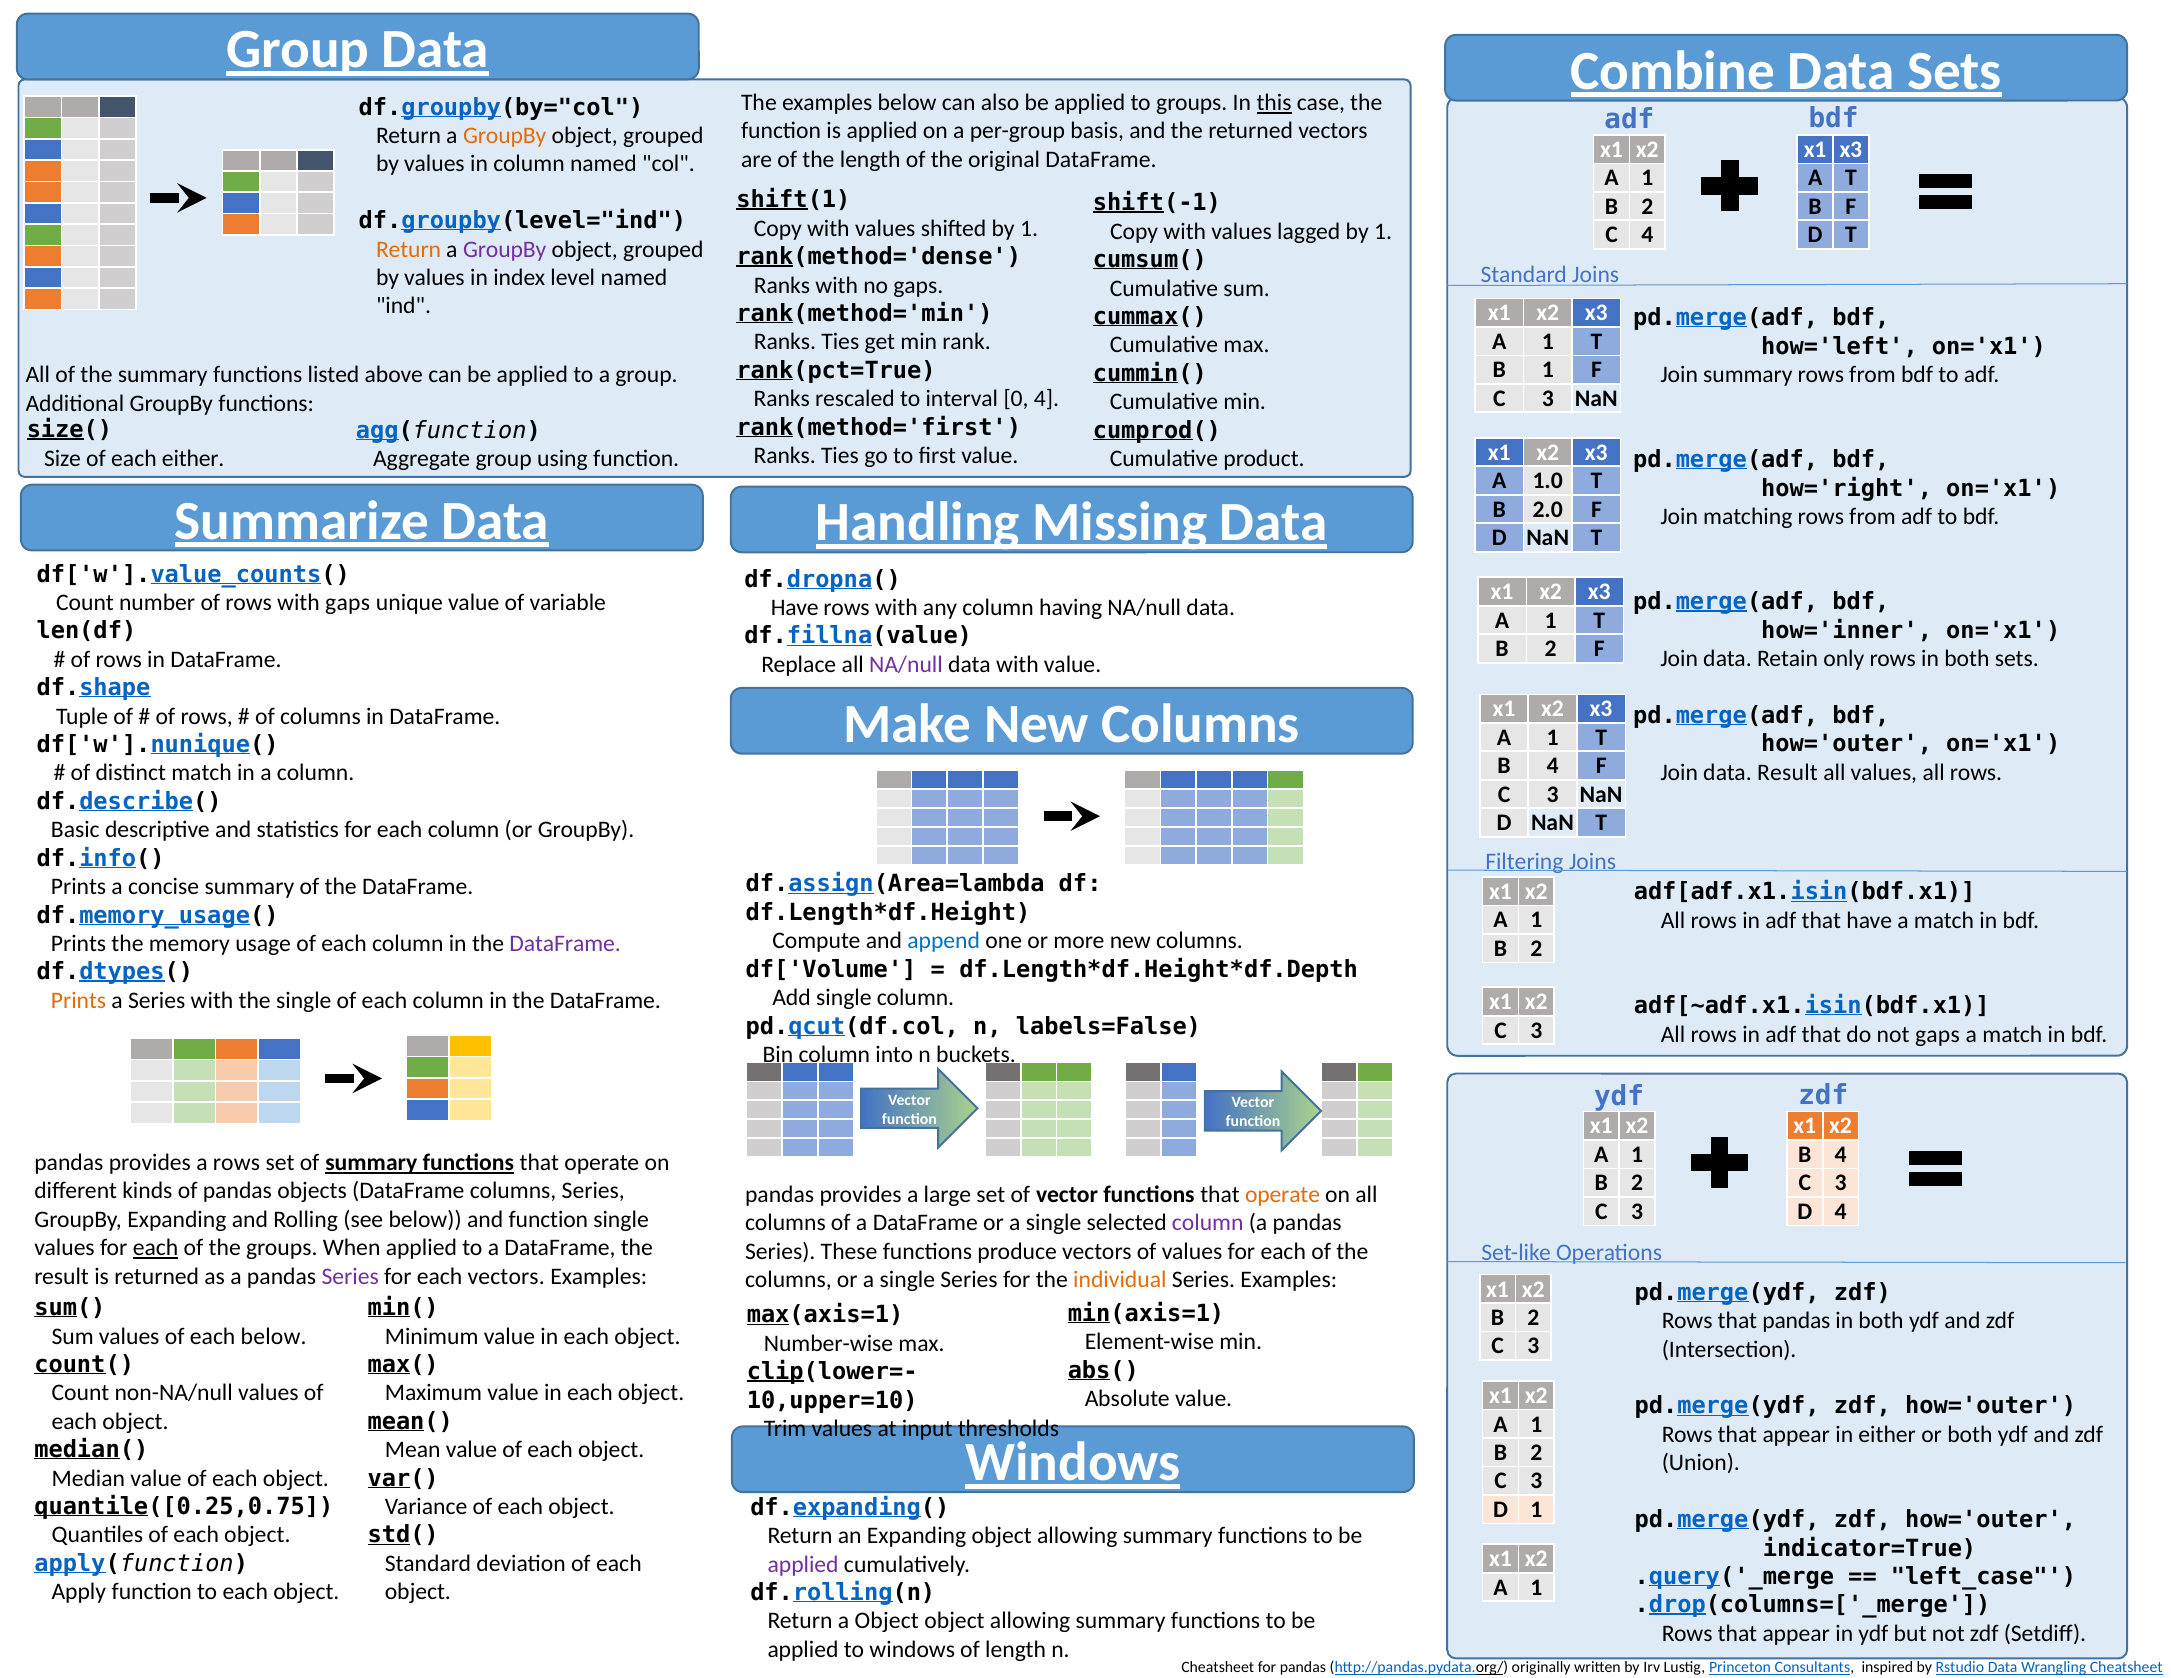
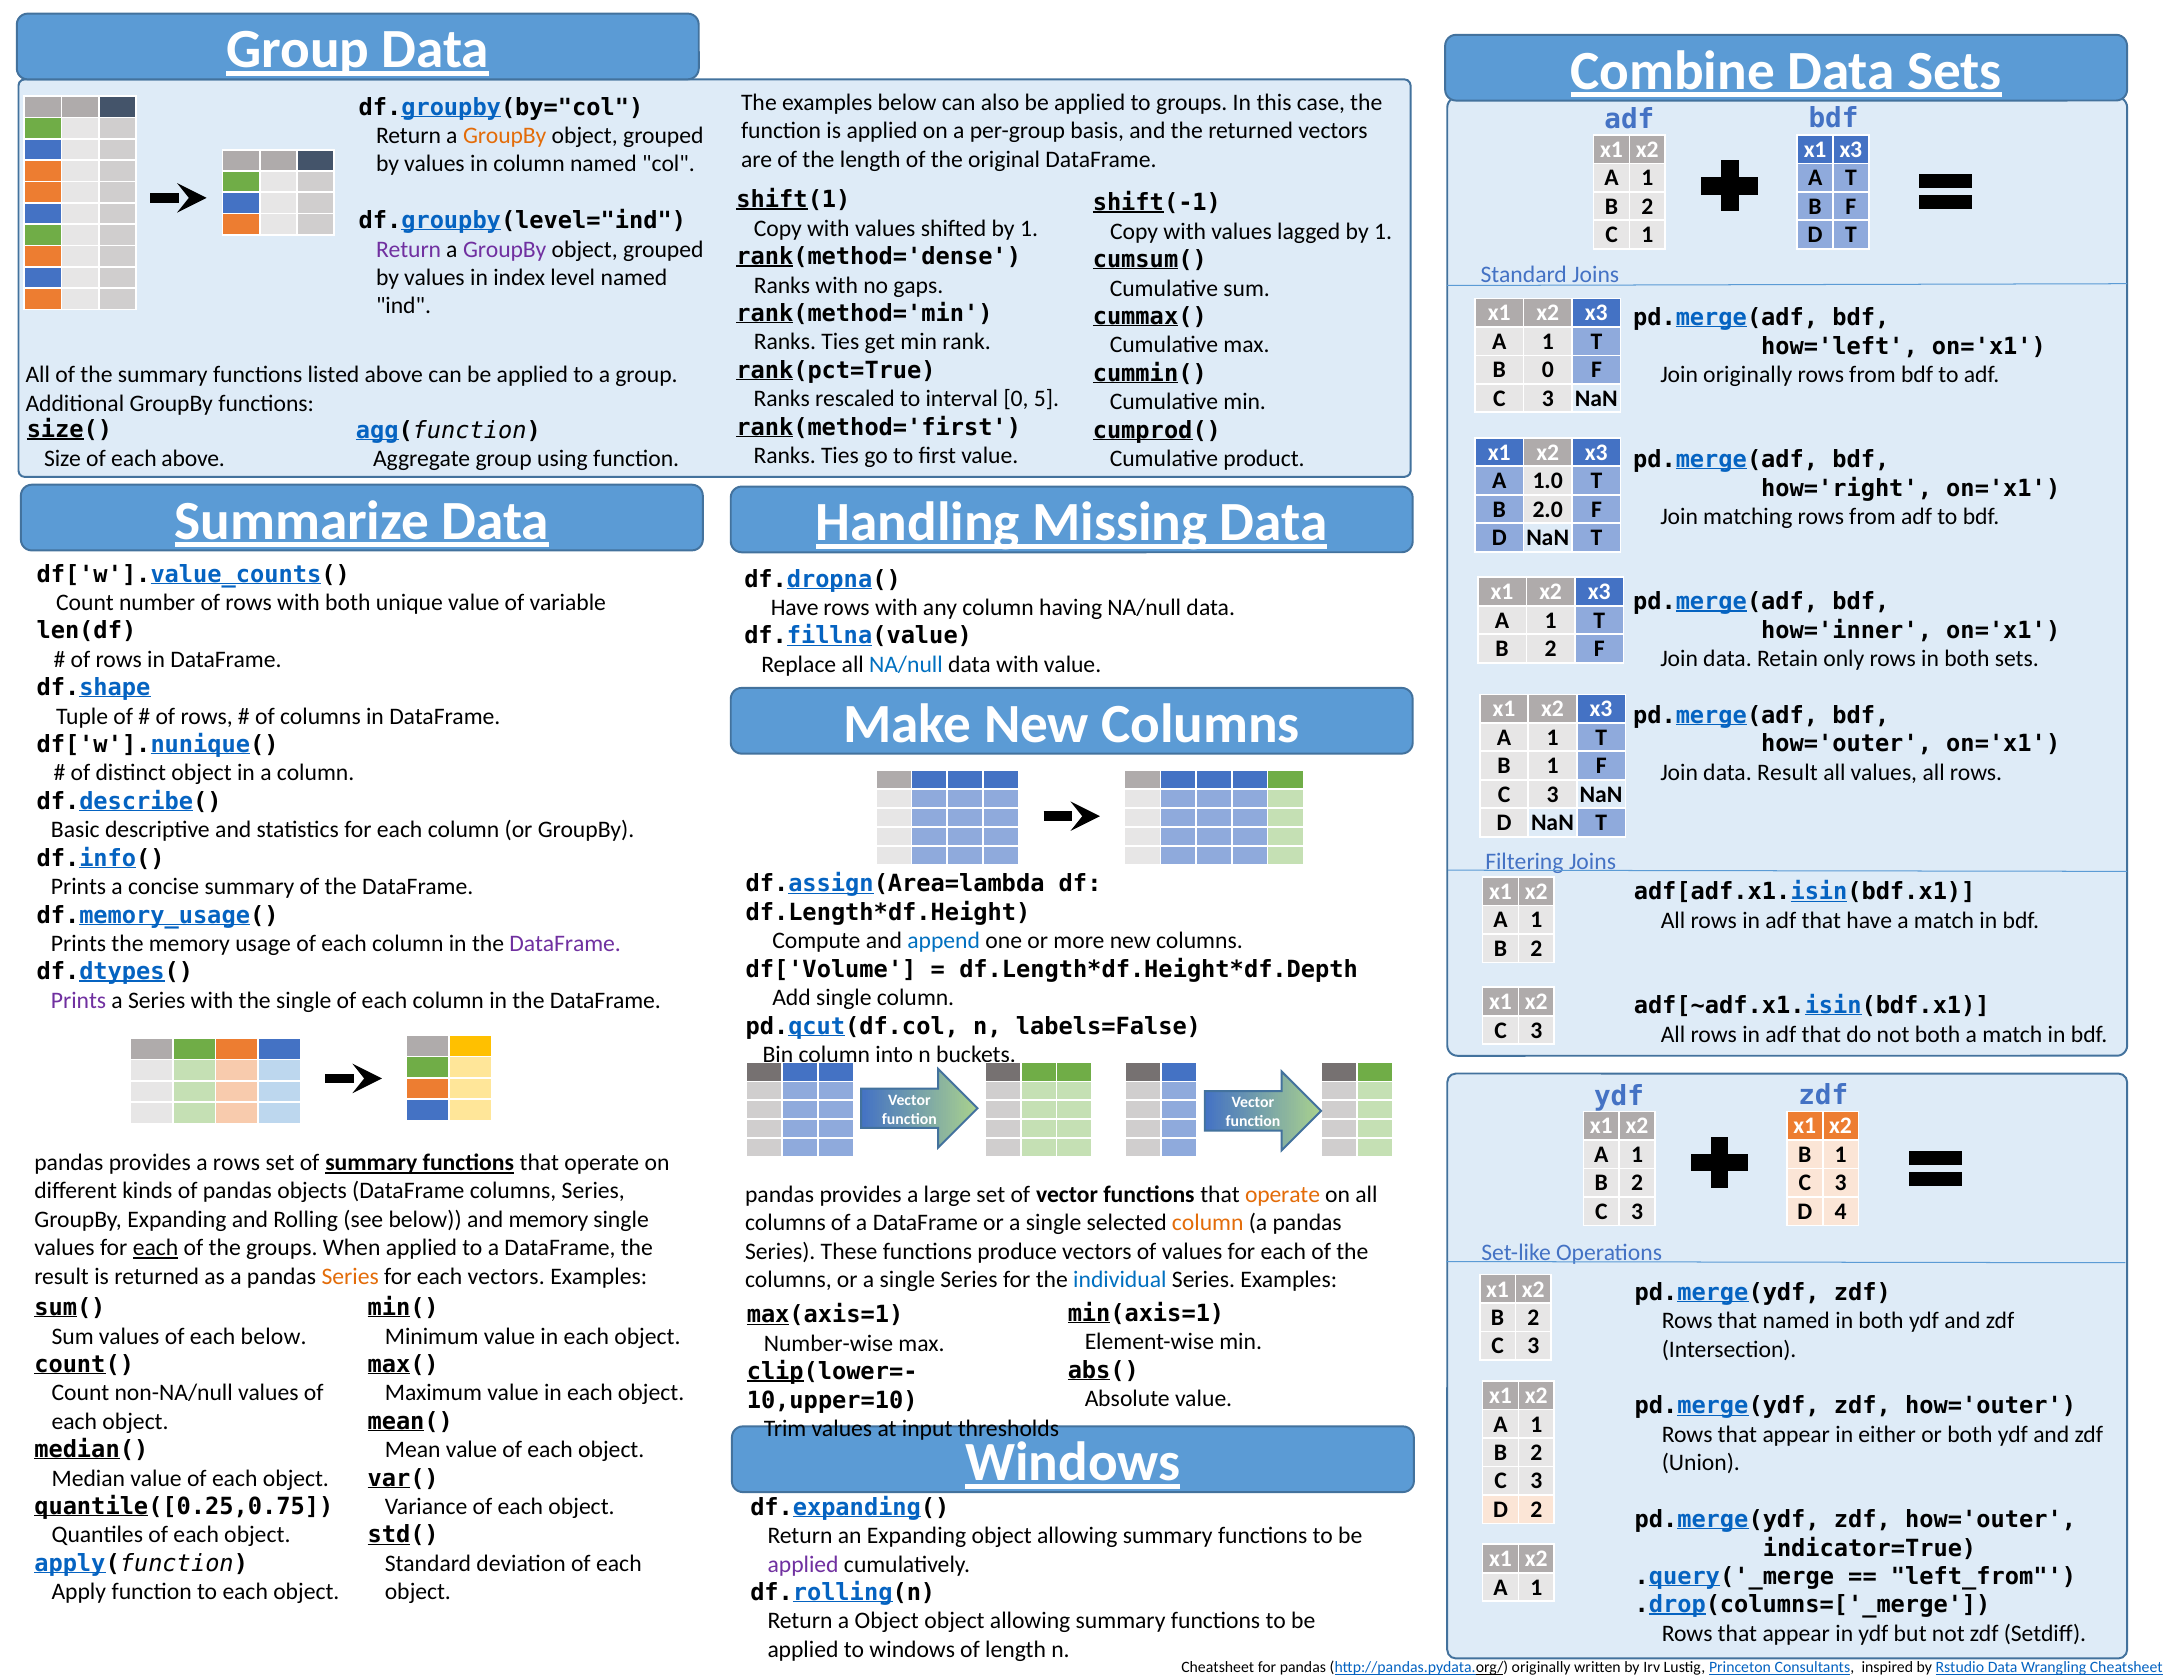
this underline: present -> none (1274, 103)
C 4: 4 -> 1 (1647, 235)
Return colour: orange -> purple (409, 249)
B 1: 1 -> 0 (1548, 370)
Join summary: summary -> originally (1748, 375)
0 4: 4 -> 5 (1047, 399)
each either: either -> above (193, 459)
with gaps: gaps -> both (348, 603)
NA/null colour: purple -> blue (906, 665)
4: 4 -> 1 (1553, 766)
distinct match: match -> object (202, 773)
Prints colour: orange -> purple (79, 1001)
not gaps: gaps -> both (1938, 1034)
4: 4 -> 1 (1841, 1155)
and function: function -> memory (548, 1220)
column colour: purple -> orange (1208, 1223)
Series colour: purple -> orange (350, 1276)
individual colour: orange -> blue (1120, 1280)
that pandas: pandas -> named (1796, 1321)
D 1: 1 -> 2 (1536, 1510)
left_case: left_case -> left_from (1983, 1577)
